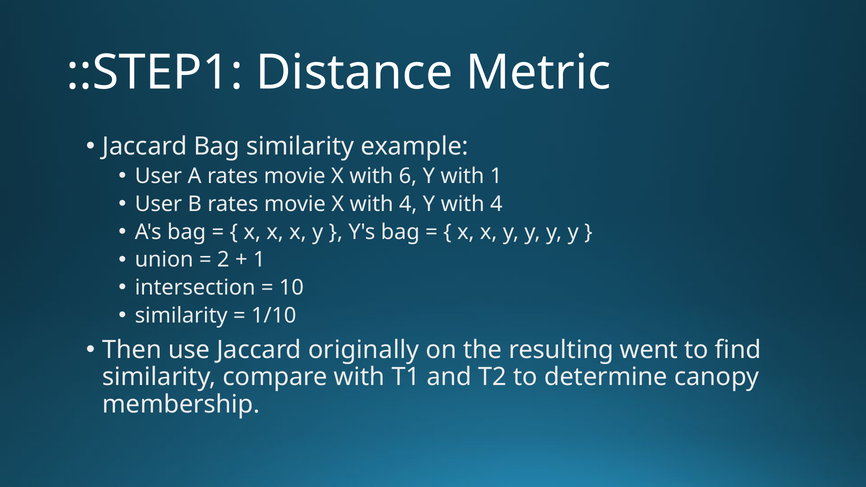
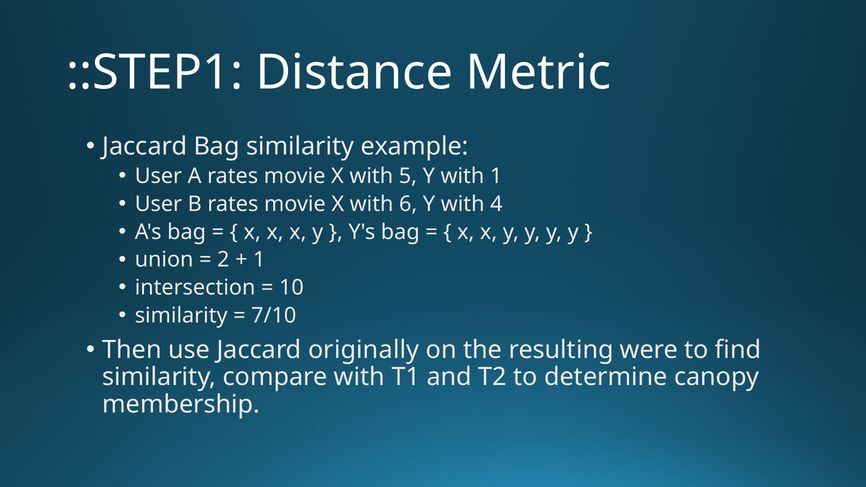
6: 6 -> 5 (408, 176)
X with 4: 4 -> 6 (408, 204)
1/10: 1/10 -> 7/10 (274, 316)
went: went -> were (649, 350)
